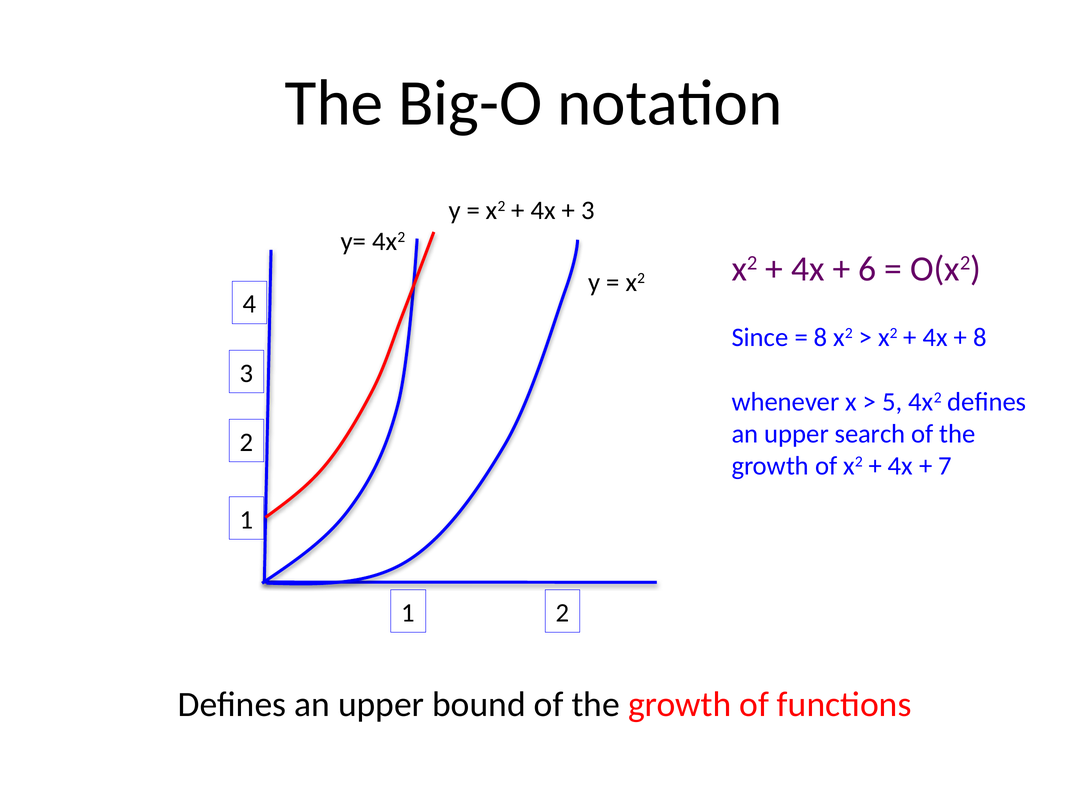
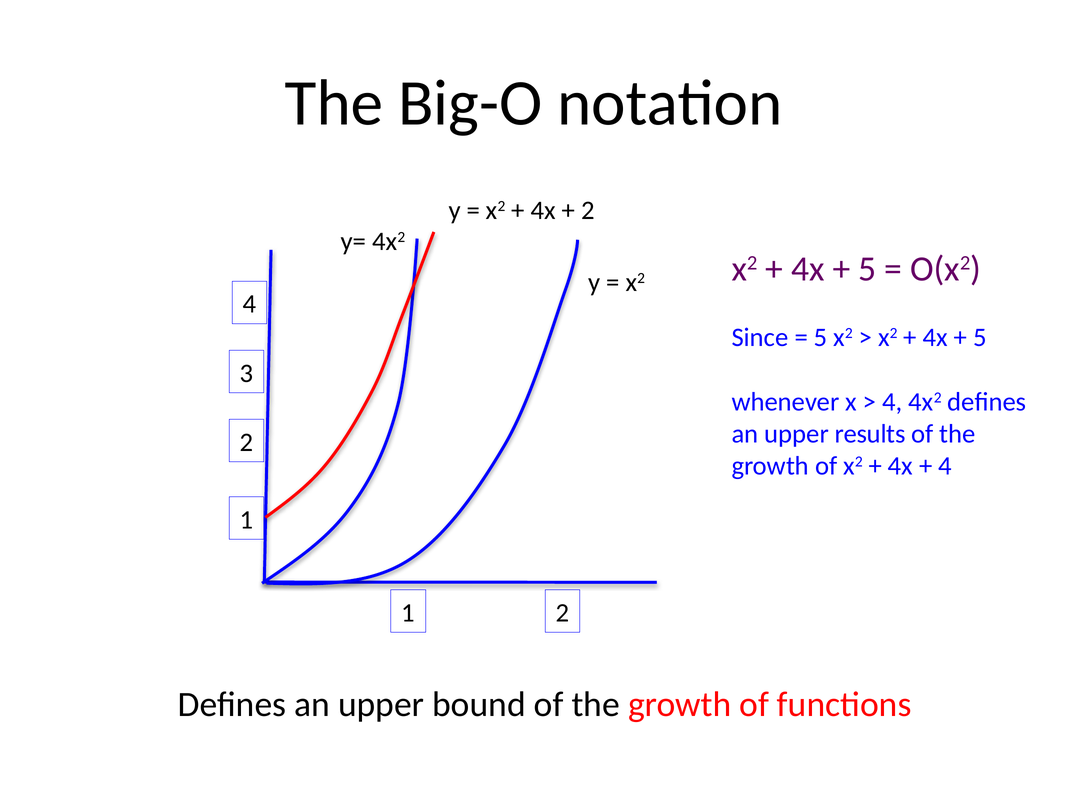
3: 3 -> 2 (588, 210)
6: 6 -> 5 (867, 269)
8: 8 -> 5 (820, 338)
8: 8 -> 5 (980, 338)
5: 5 -> 4 (892, 402)
search: search -> results (870, 434)
7: 7 -> 4 (945, 466)
